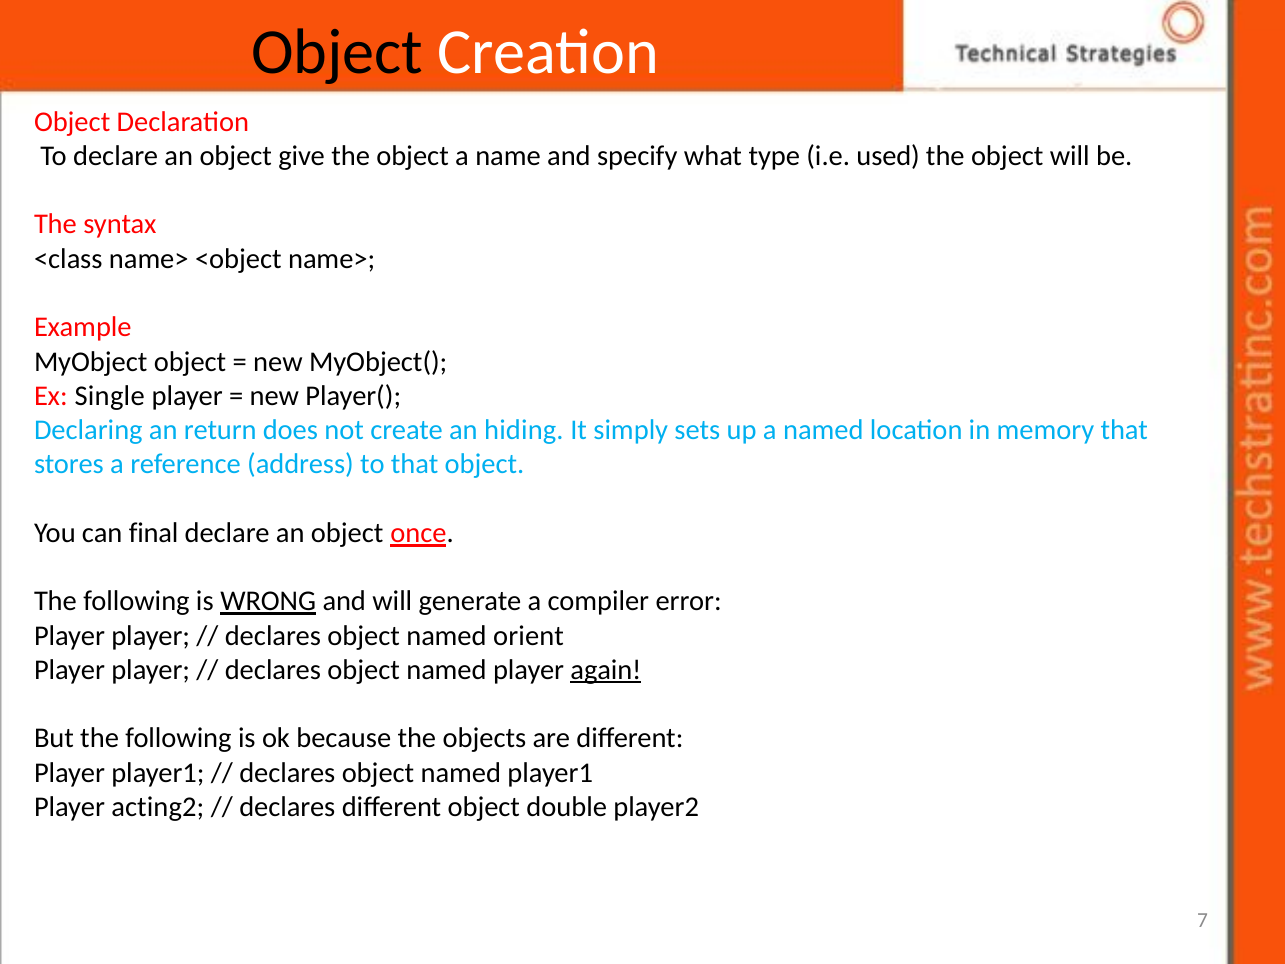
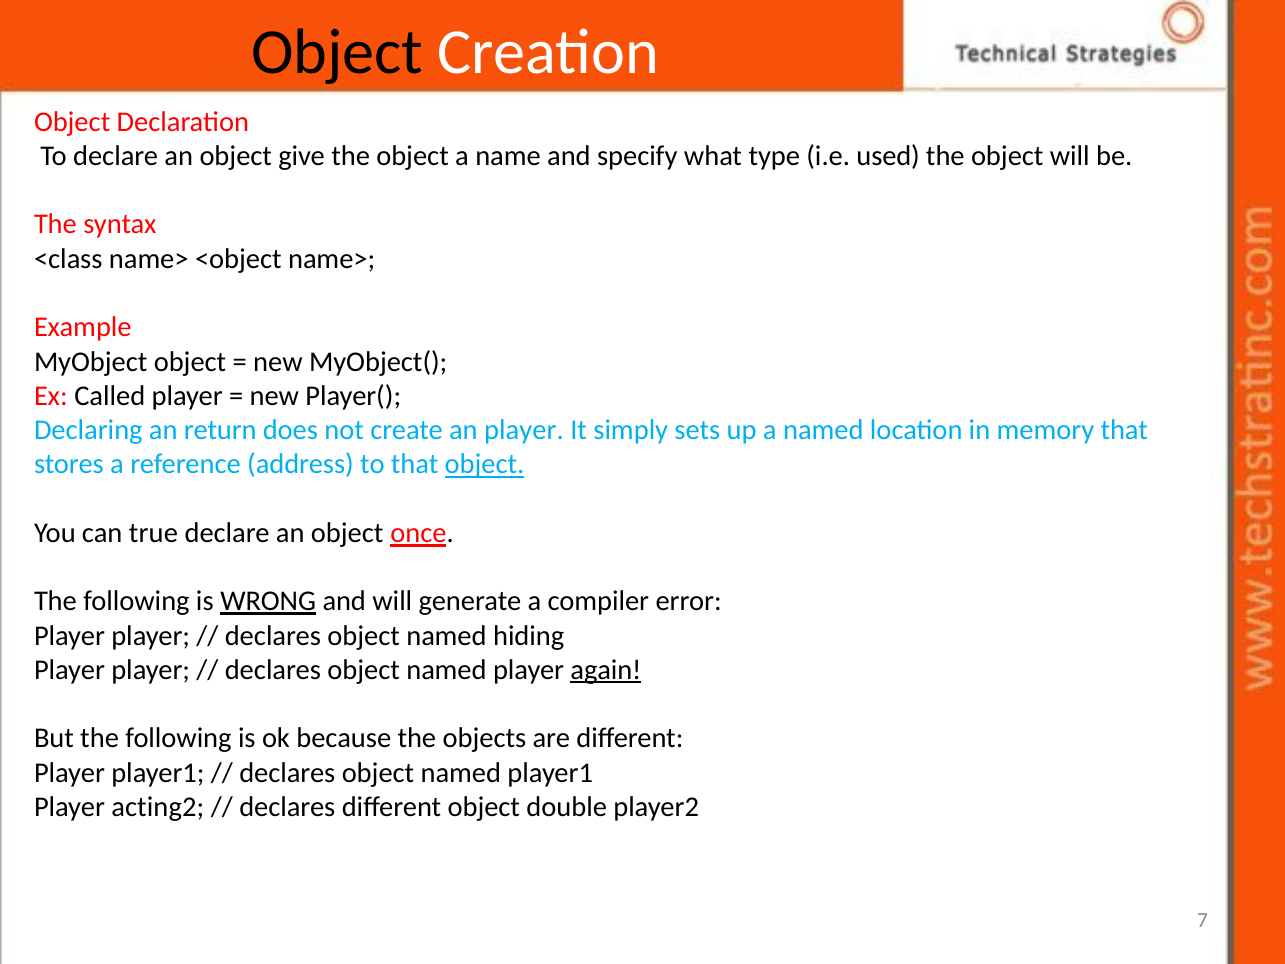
Single: Single -> Called (110, 396)
an hiding: hiding -> player (524, 430)
object underline: none -> present (485, 464)
final: final -> true (153, 533)
orient: orient -> hiding (529, 636)
